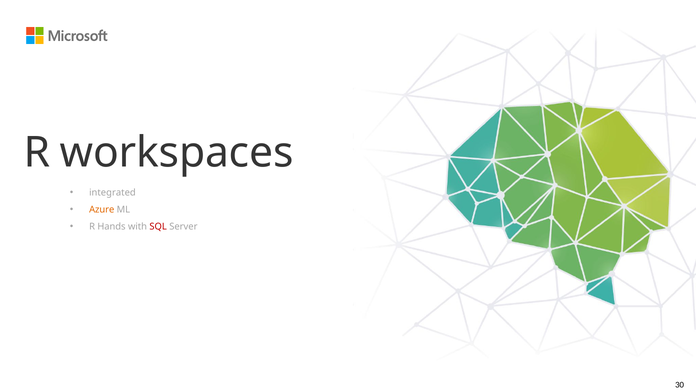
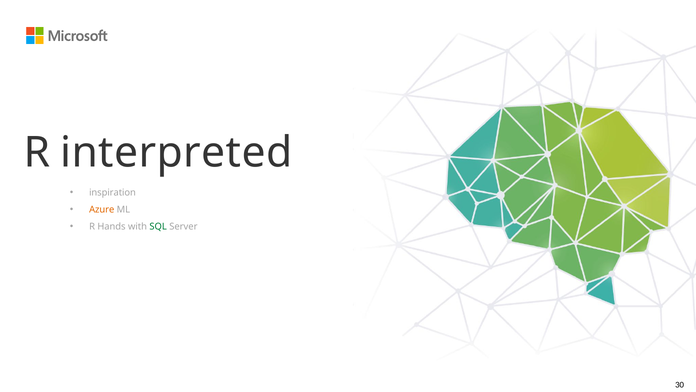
workspaces: workspaces -> interpreted (176, 153)
integrated: integrated -> inspiration (112, 192)
SQL colour: red -> green (158, 226)
